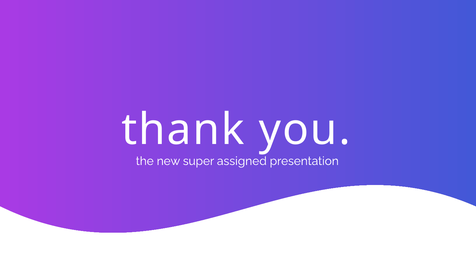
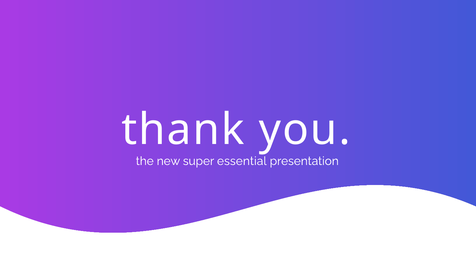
assigned: assigned -> essential (242, 161)
